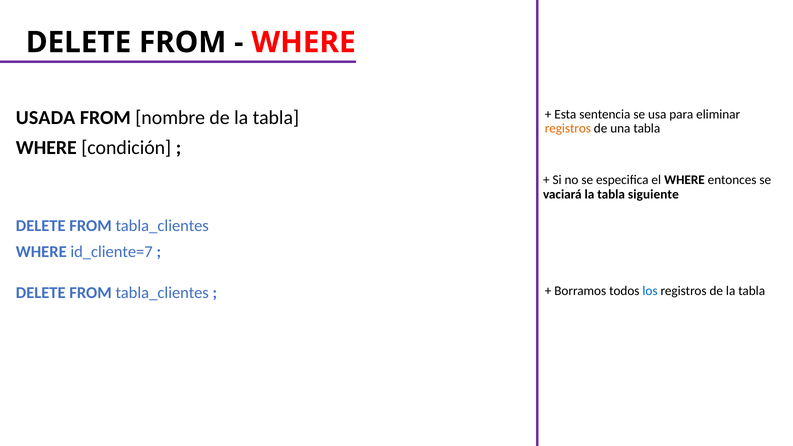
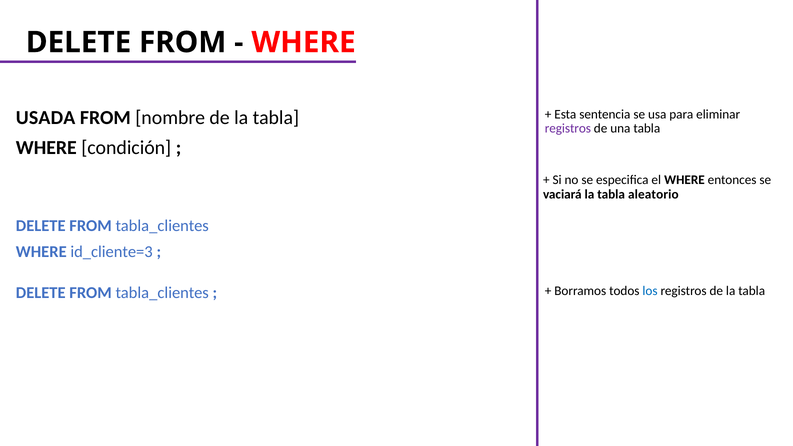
registros colour: orange -> purple (568, 128)
siguiente: siguiente -> aleatorio (653, 194)
id_cliente=7: id_cliente=7 -> id_cliente=3 (112, 252)
